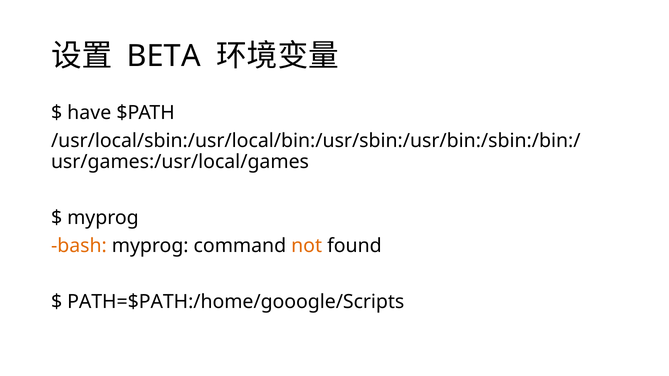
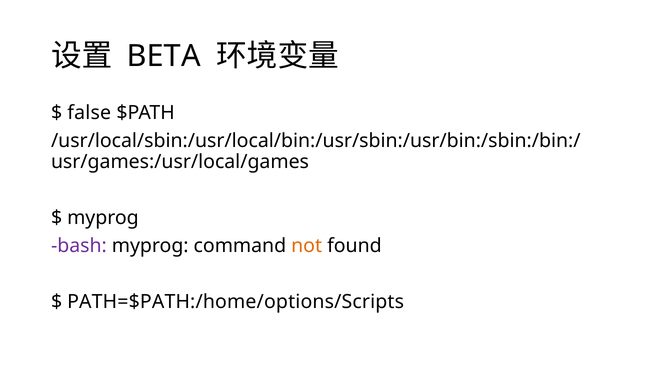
have: have -> false (89, 113)
bash colour: orange -> purple (79, 246)
PATH=$PATH:/home/gooogle/Scripts: PATH=$PATH:/home/gooogle/Scripts -> PATH=$PATH:/home/options/Scripts (236, 302)
